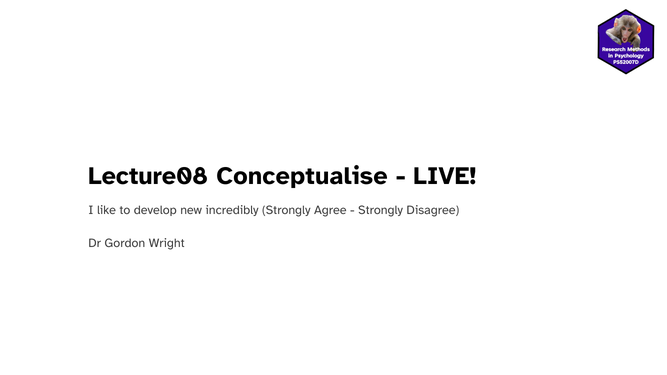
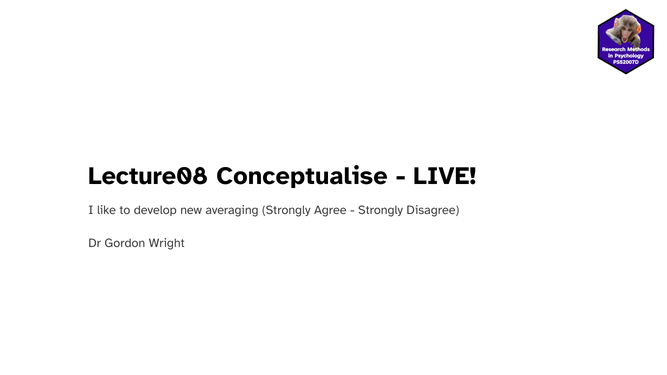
incredibly: incredibly -> averaging (232, 210)
